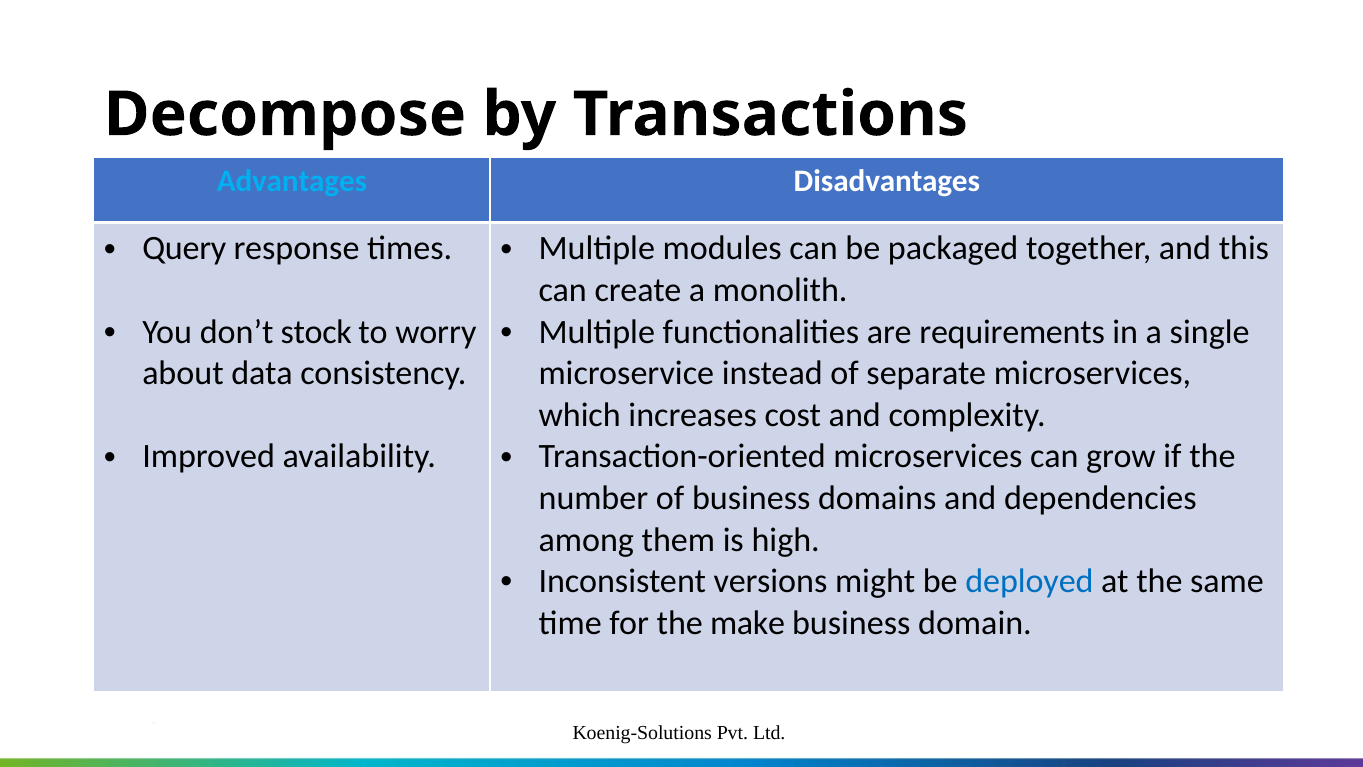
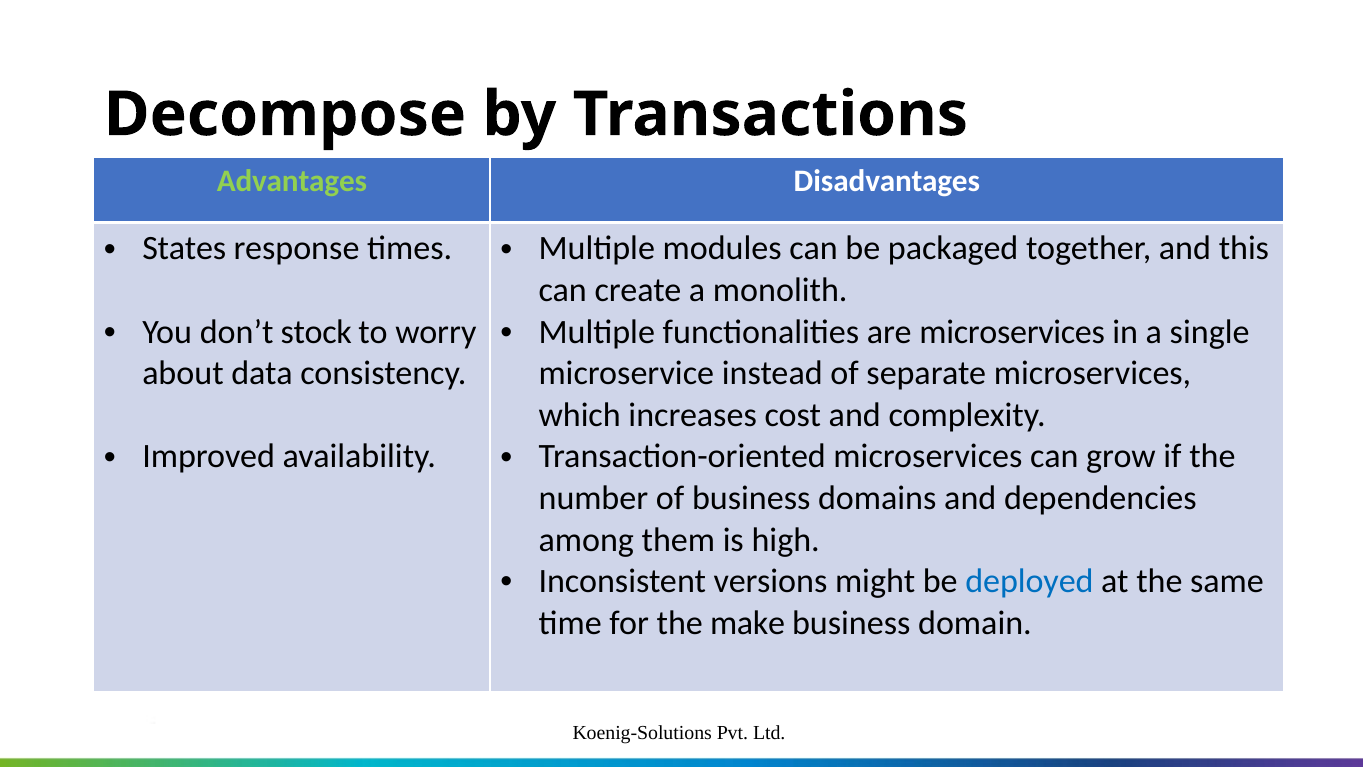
Advantages colour: light blue -> light green (292, 181)
Query: Query -> States (184, 249)
are requirements: requirements -> microservices (1012, 332)
